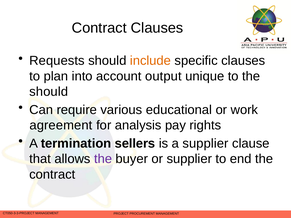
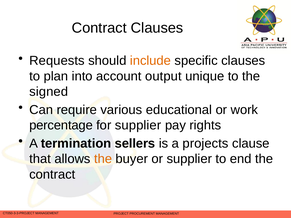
should: should -> signed (49, 92)
agreement: agreement -> percentage (61, 125)
for analysis: analysis -> supplier (138, 125)
a supplier: supplier -> projects (205, 144)
the colour: purple -> orange (103, 159)
